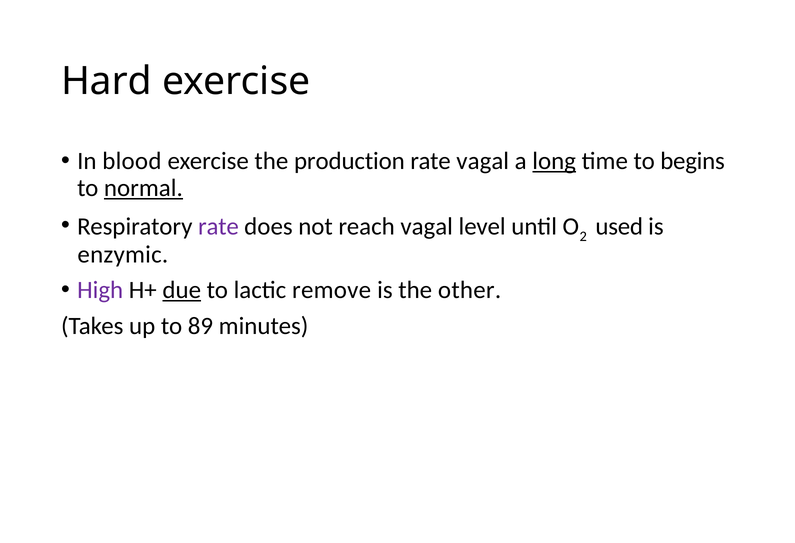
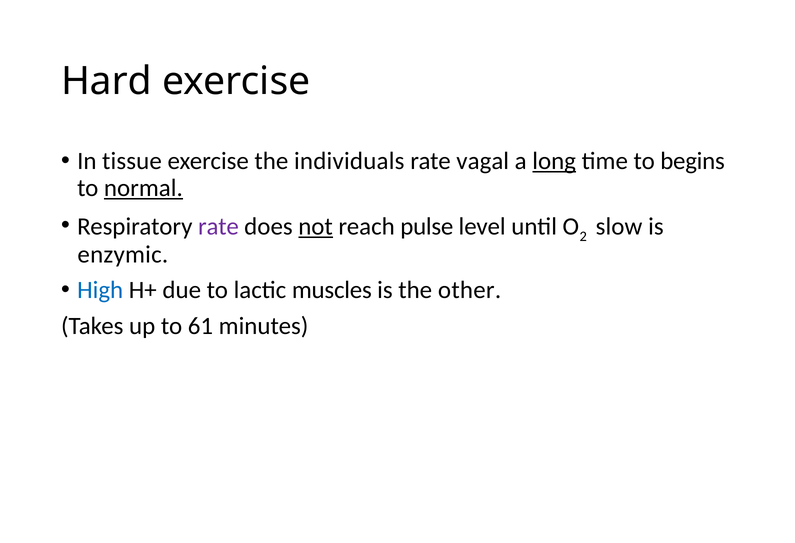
blood: blood -> tissue (132, 161)
production: production -> individuals (349, 161)
not underline: none -> present (316, 227)
reach vagal: vagal -> pulse (427, 227)
used: used -> slow (619, 227)
High colour: purple -> blue (100, 291)
due underline: present -> none (182, 291)
remove: remove -> muscles (332, 291)
89: 89 -> 61 (200, 326)
